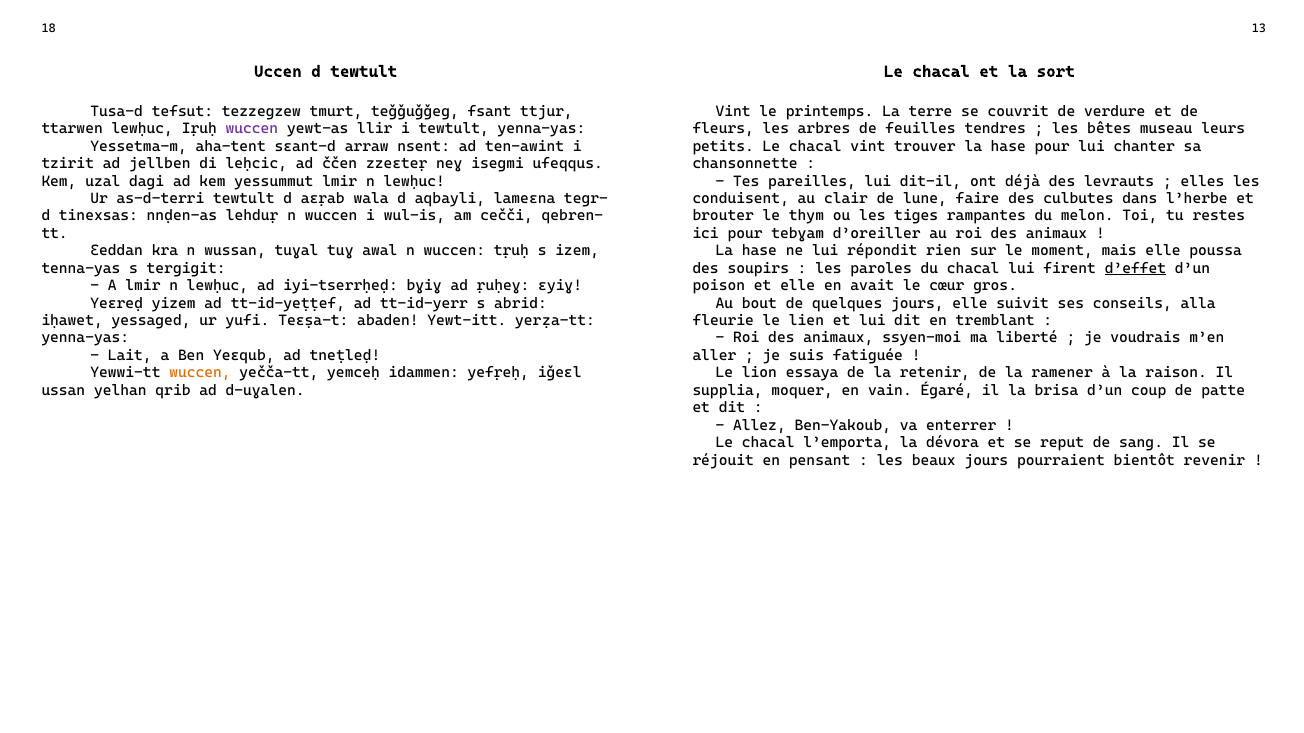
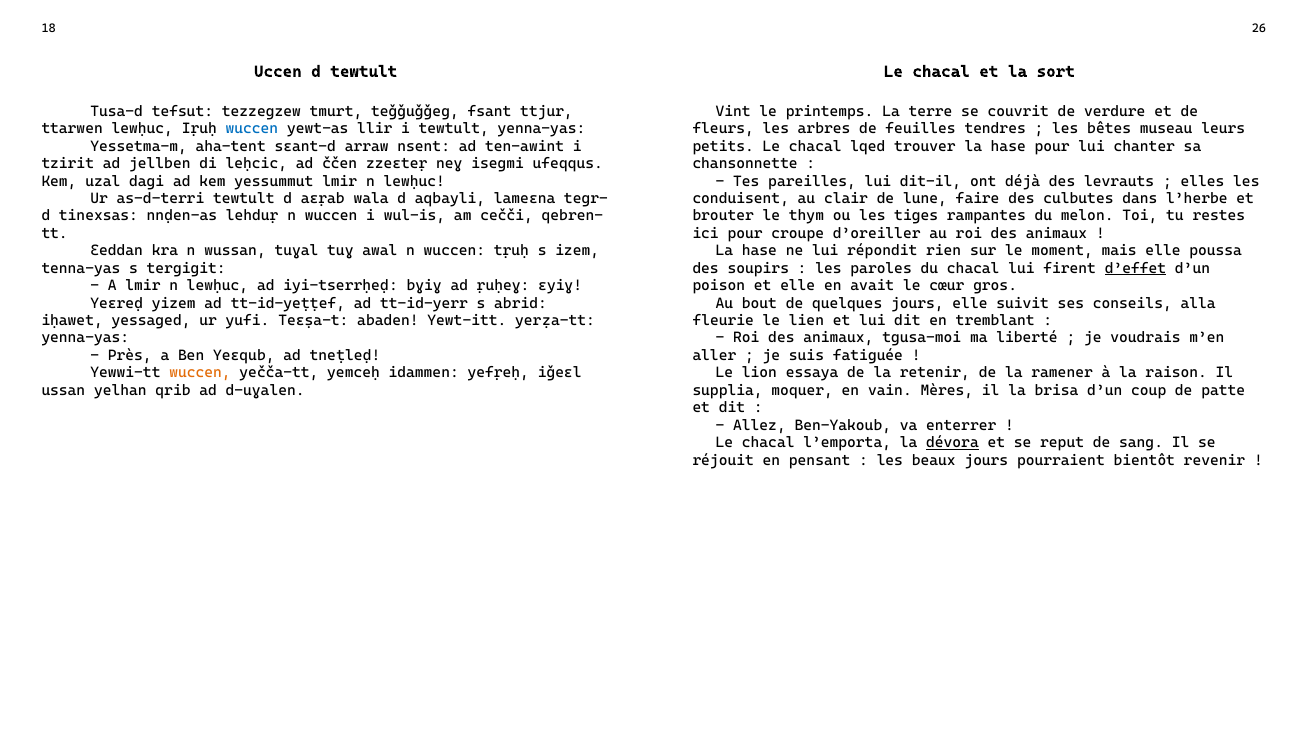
13: 13 -> 26 (1259, 28)
wuccen colour: purple -> blue (252, 129)
chacal vint: vint -> lqed (868, 146)
tebɣam: tebɣam -> croupe (798, 234)
ssyen-moi: ssyen-moi -> tgusa-moi (922, 338)
Lait: Lait -> Près (130, 356)
Égaré: Égaré -> Mères (947, 391)
dévora underline: none -> present (952, 443)
